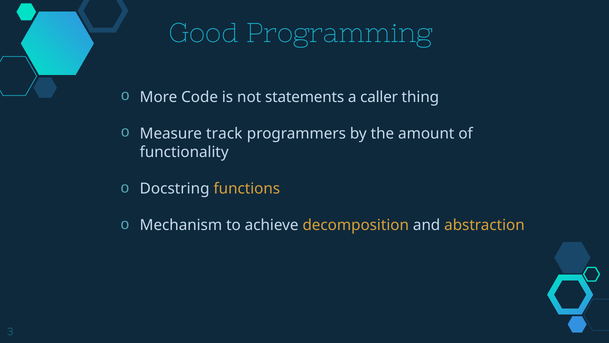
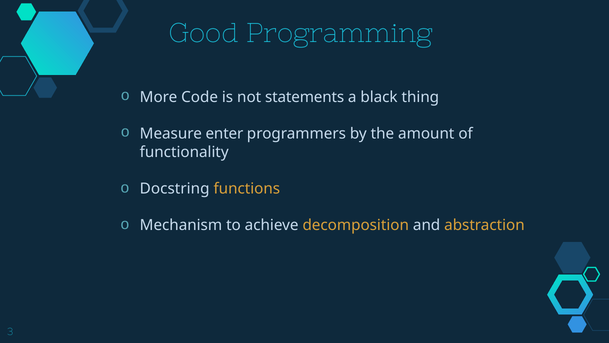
caller: caller -> black (379, 97)
track: track -> enter (224, 134)
